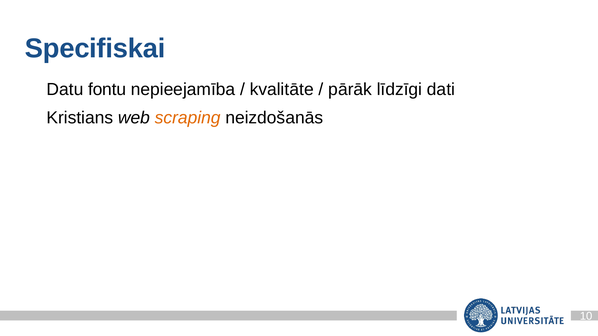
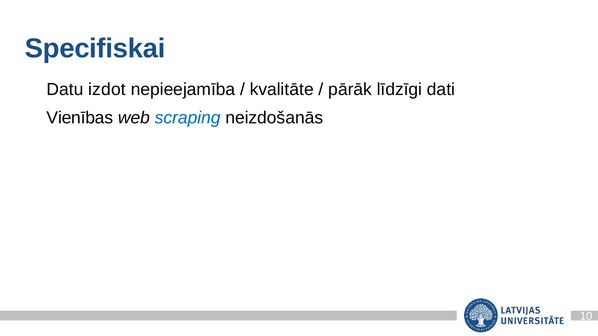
fontu: fontu -> izdot (107, 90)
Kristians: Kristians -> Vienības (80, 118)
scraping colour: orange -> blue (188, 118)
